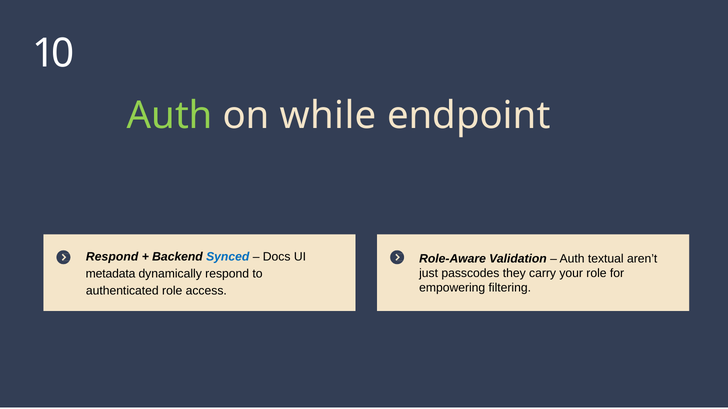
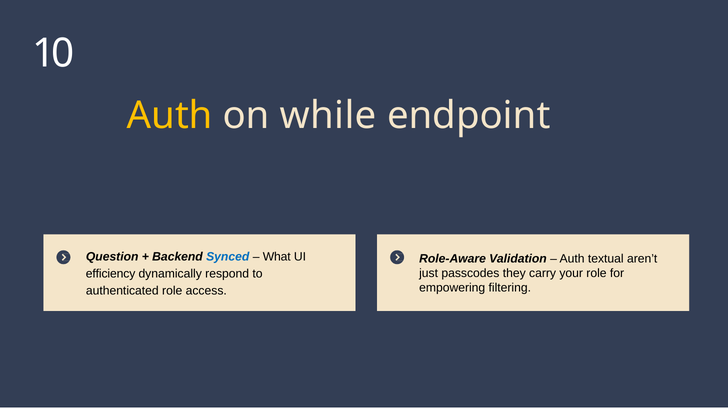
Auth colour: light green -> yellow (170, 116)
Respond: Respond -> Question (112, 257)
Docs: Docs -> What (277, 257)
metadata: metadata -> efficiency (111, 274)
